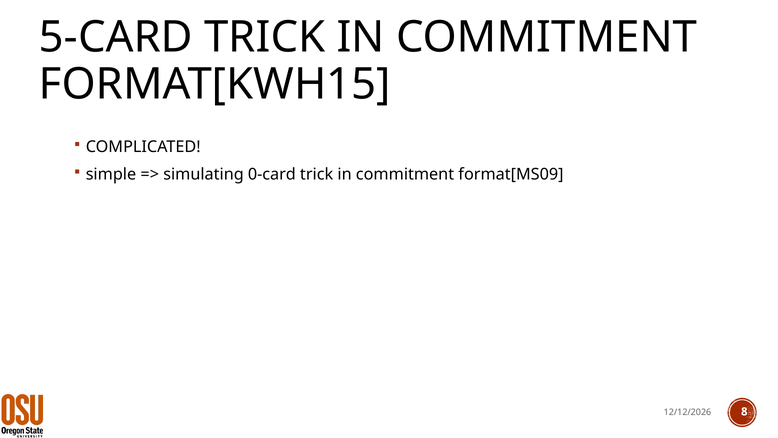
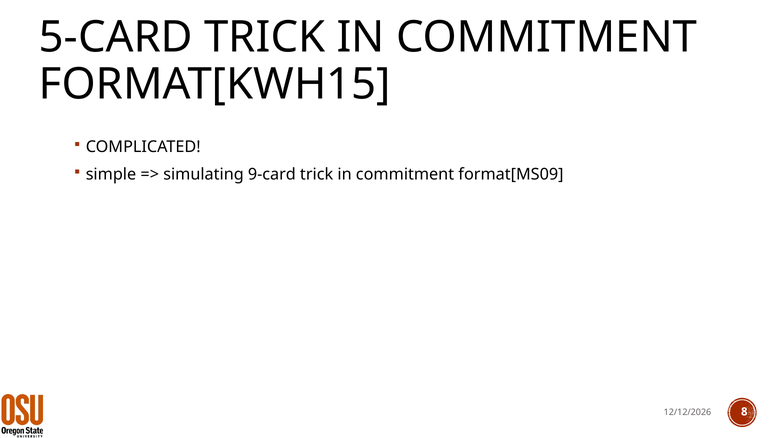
0-card: 0-card -> 9-card (272, 174)
